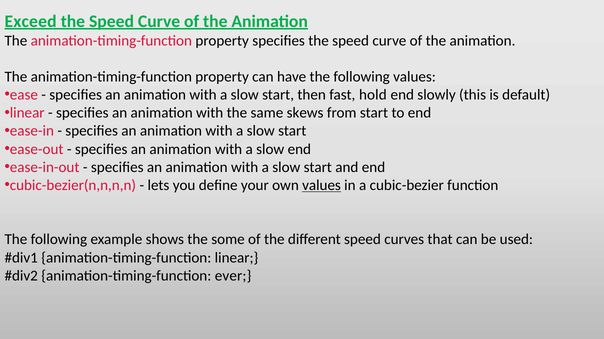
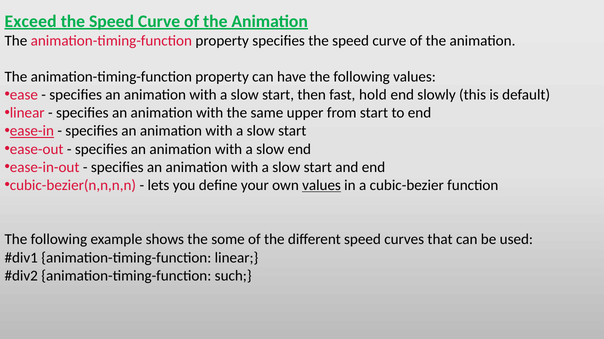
skews: skews -> upper (305, 113)
ease-in underline: none -> present (32, 131)
ever: ever -> such (233, 276)
